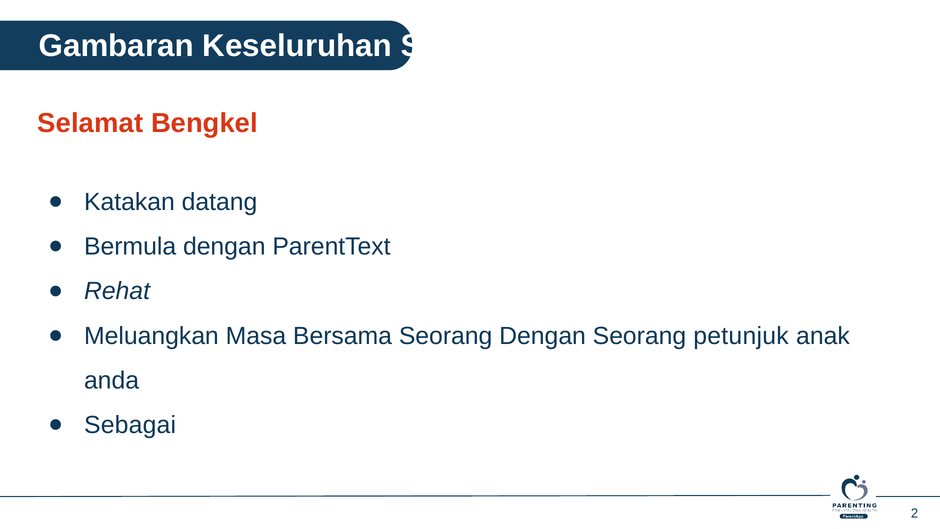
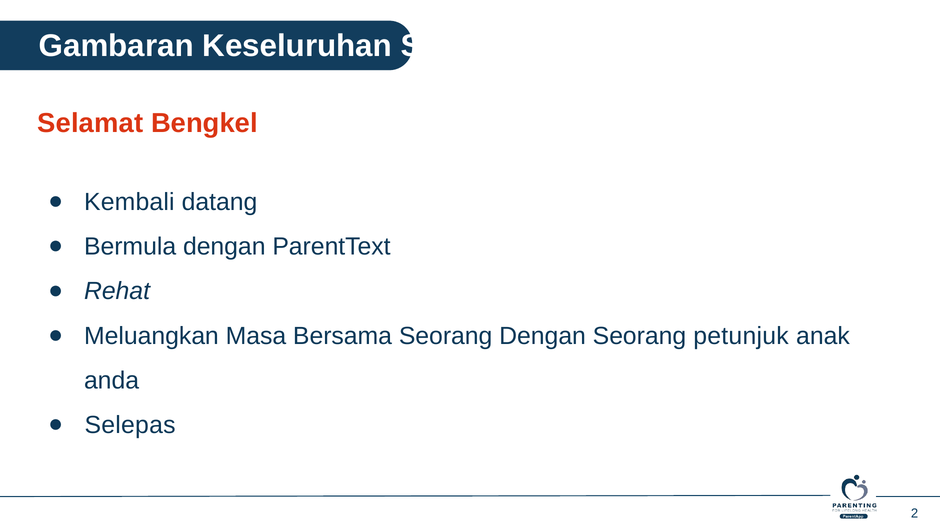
Katakan: Katakan -> Kembali (129, 202)
Sebagai: Sebagai -> Selepas (130, 425)
